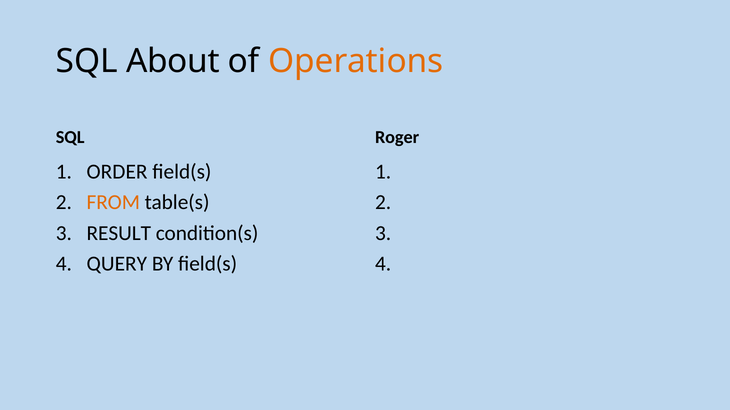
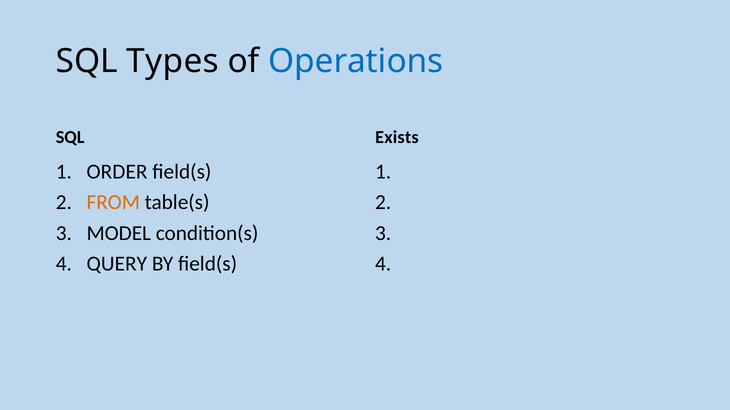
About: About -> Types (173, 61)
Operations colour: orange -> blue (356, 61)
Roger: Roger -> Exists (397, 138)
RESULT: RESULT -> MODEL (119, 233)
